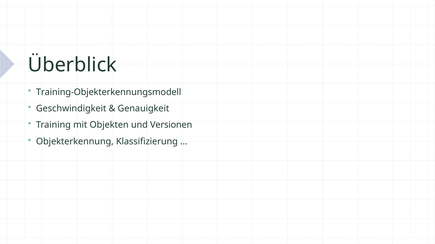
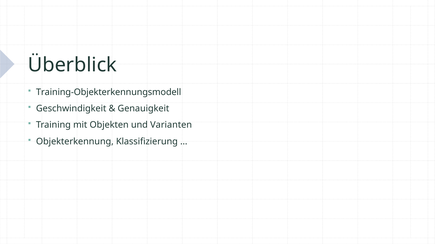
Versionen: Versionen -> Varianten (171, 125)
